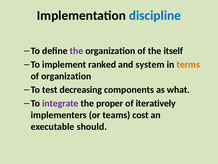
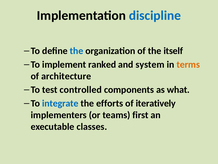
the colour: purple -> blue (76, 51)
of organization: organization -> architecture (66, 76)
decreasing: decreasing -> controlled (81, 89)
integrate colour: purple -> blue (60, 103)
proper: proper -> efforts (110, 103)
cost: cost -> first (140, 115)
should: should -> classes (92, 126)
